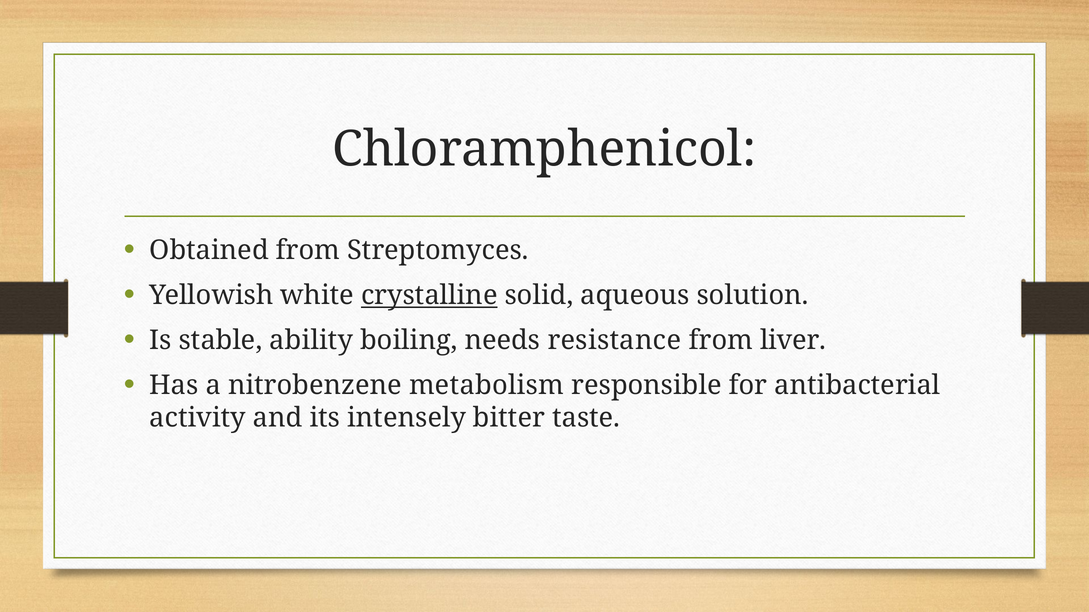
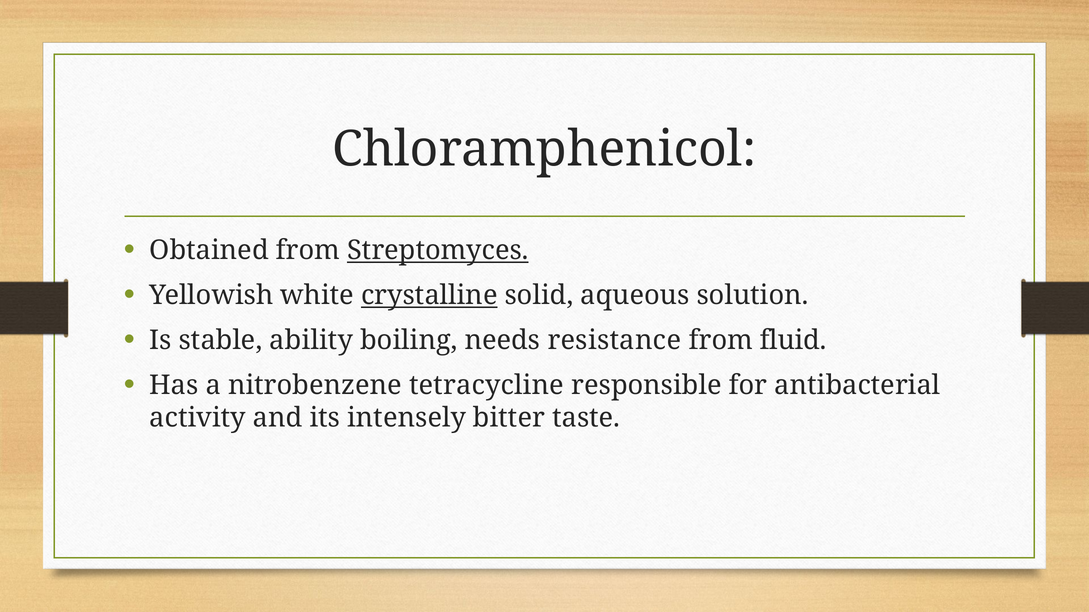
Streptomyces underline: none -> present (438, 251)
liver: liver -> fluid (793, 341)
metabolism: metabolism -> tetracycline (487, 385)
